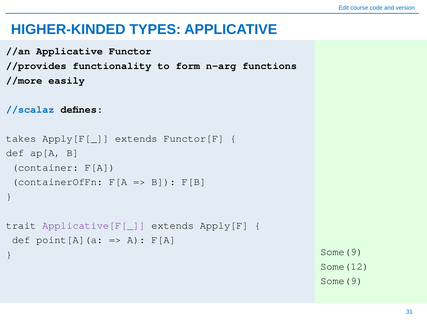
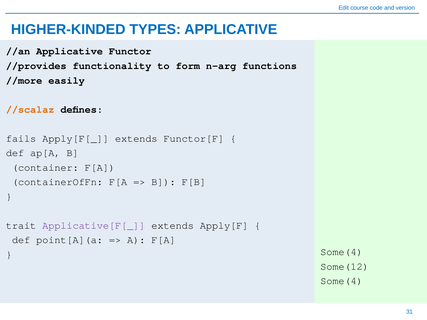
//scalaz colour: blue -> orange (30, 109)
takes: takes -> fails (21, 139)
Some(9: Some(9 -> Some(4 (342, 252)
Some(9: Some(9 -> Some(4 (342, 281)
